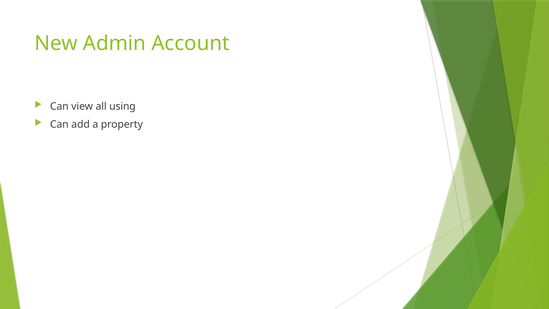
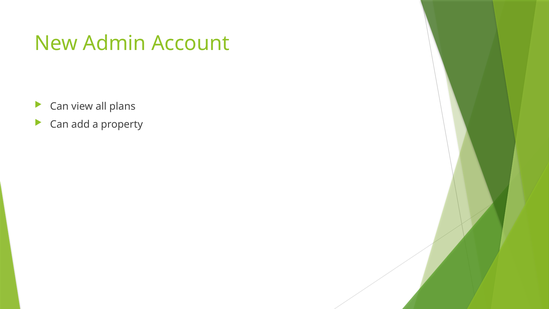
using: using -> plans (122, 106)
